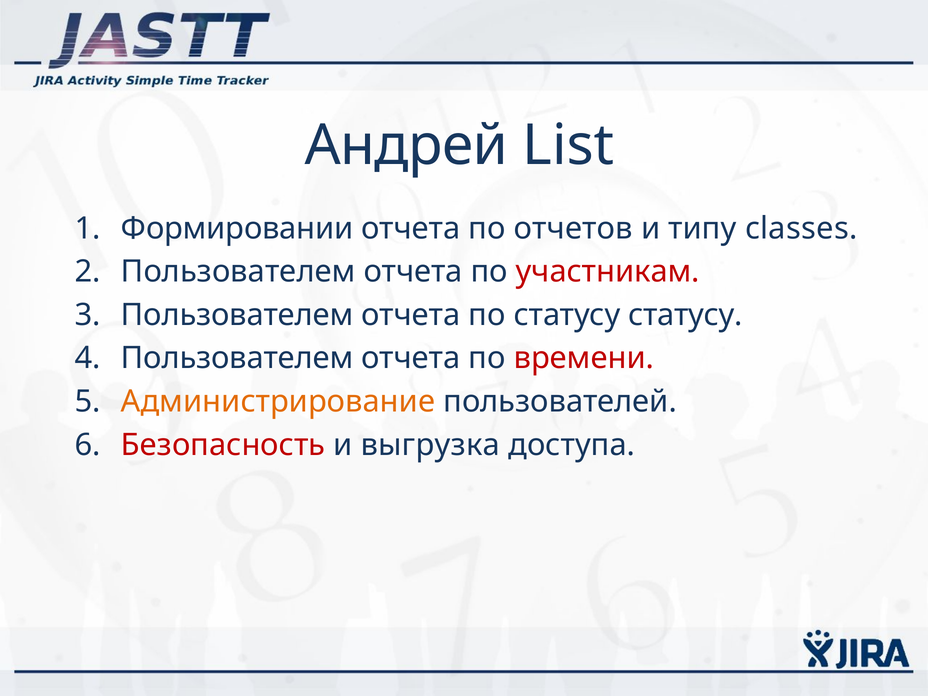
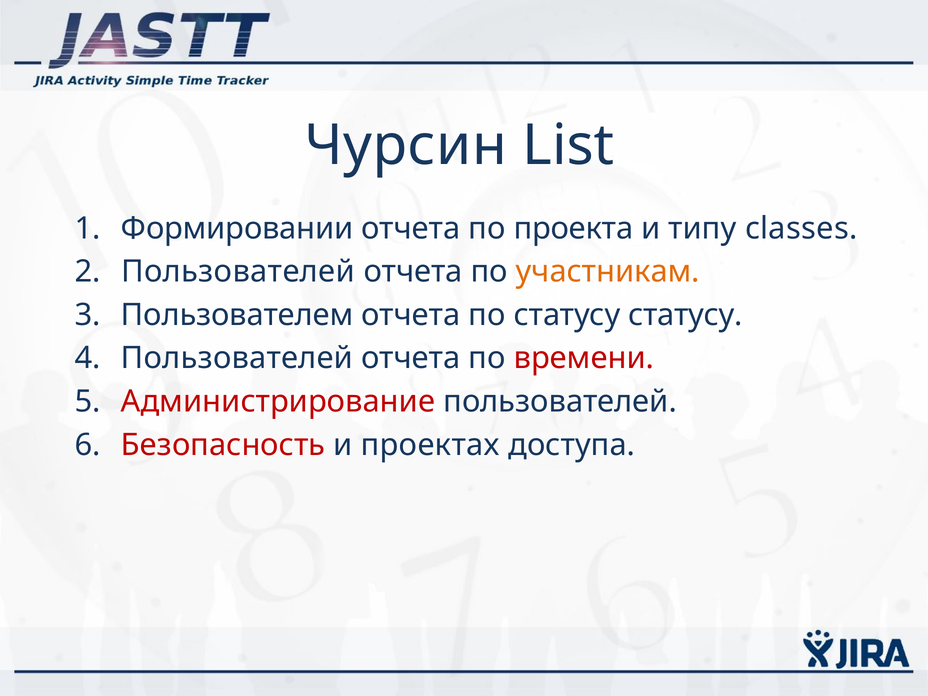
Андрей: Андрей -> Чурсин (406, 145)
отчетов: отчетов -> проекта (573, 228)
Пользователем: Пользователем -> Пользователей (238, 272)
участникам colour: red -> orange (608, 272)
Пользователем: Пользователем -> Пользователей (237, 358)
Администрирование colour: orange -> red (278, 402)
выгрузка: выгрузка -> проектах (430, 445)
